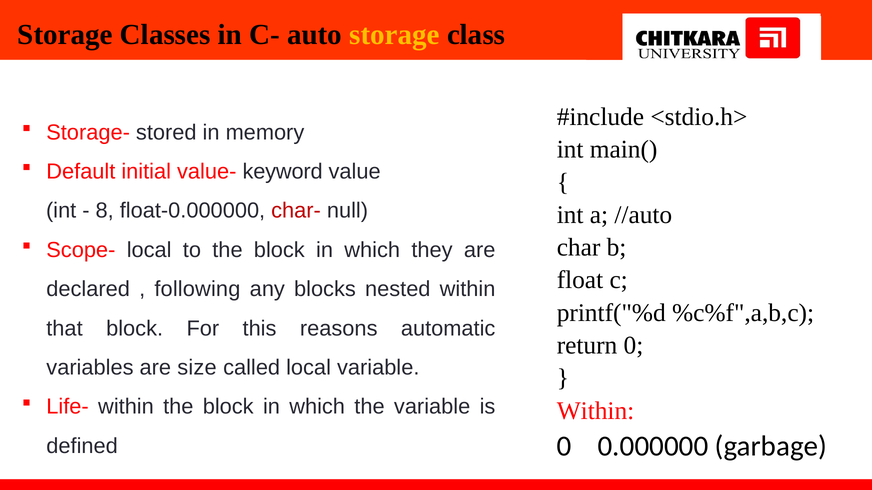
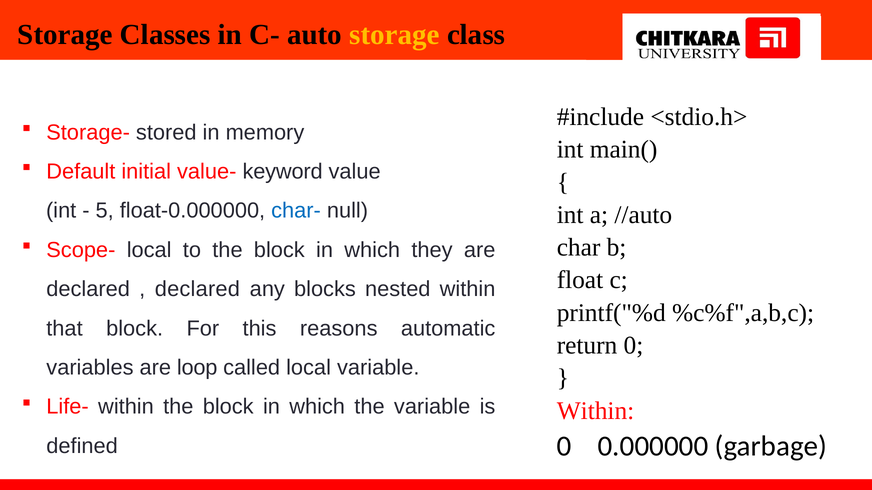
8: 8 -> 5 (105, 211)
char- colour: red -> blue (296, 211)
following: following -> declared (197, 289)
size: size -> loop (197, 368)
